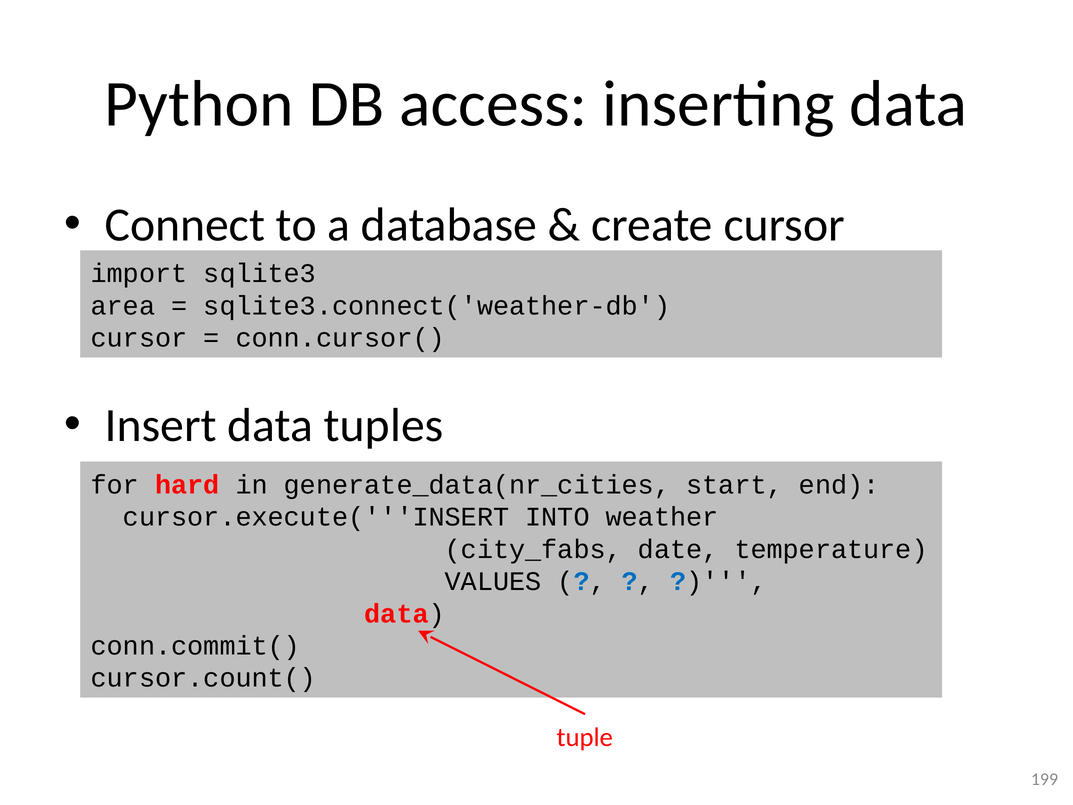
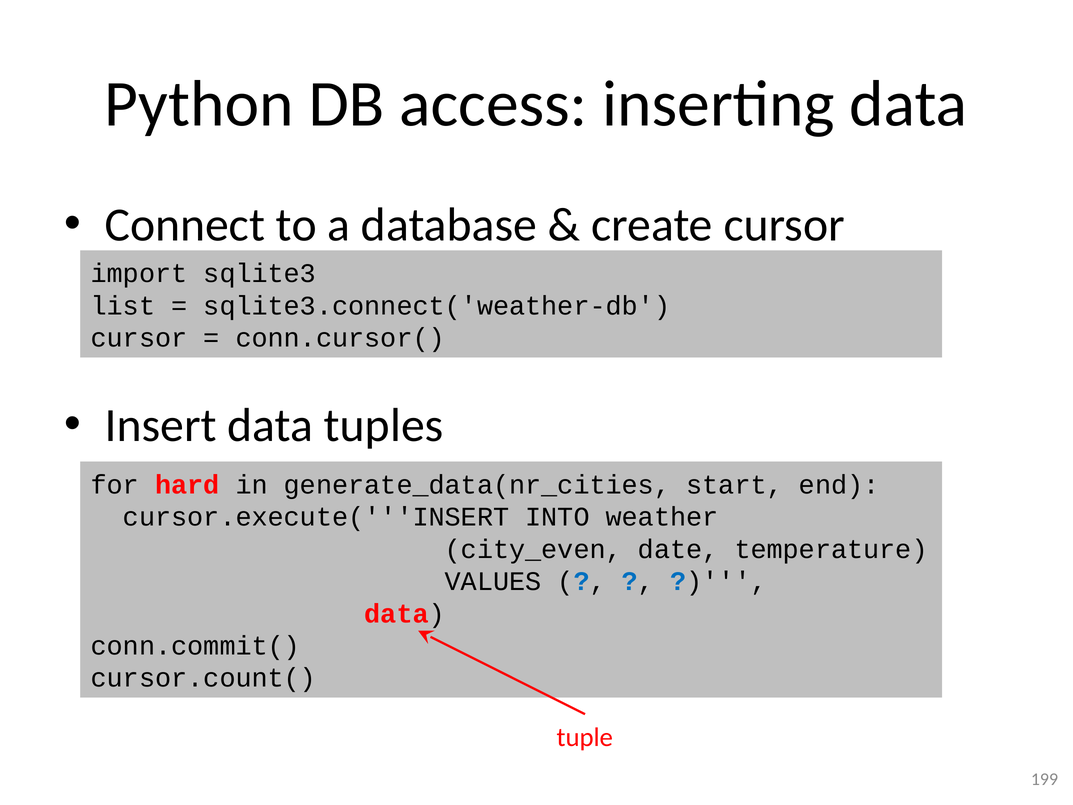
area: area -> list (123, 306)
city_fabs: city_fabs -> city_even (533, 549)
